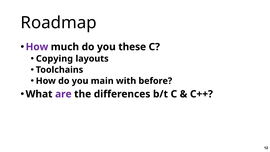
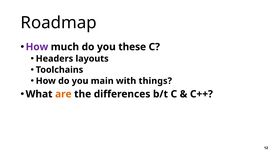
Copying: Copying -> Headers (54, 59)
before: before -> things (155, 81)
are colour: purple -> orange (63, 94)
